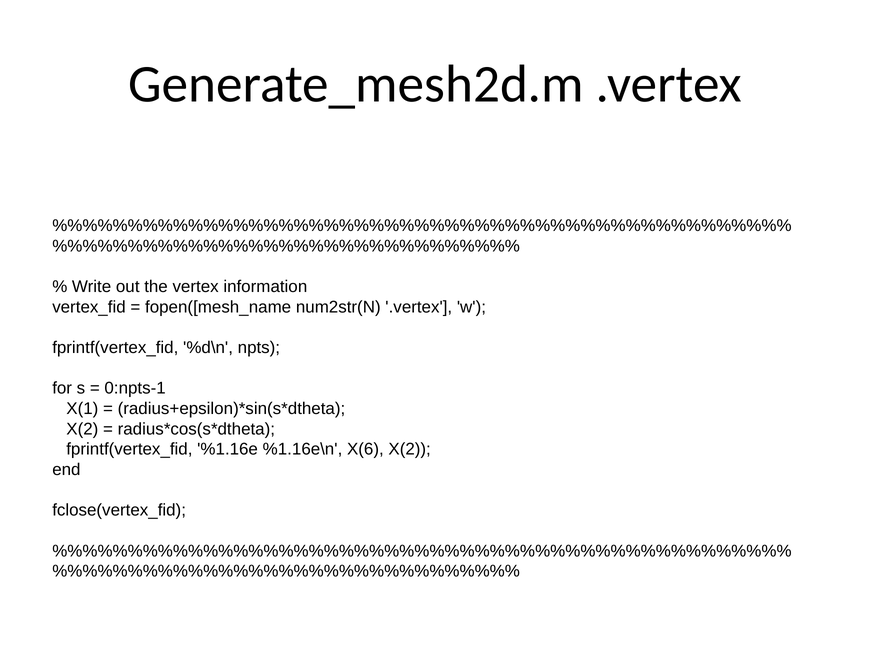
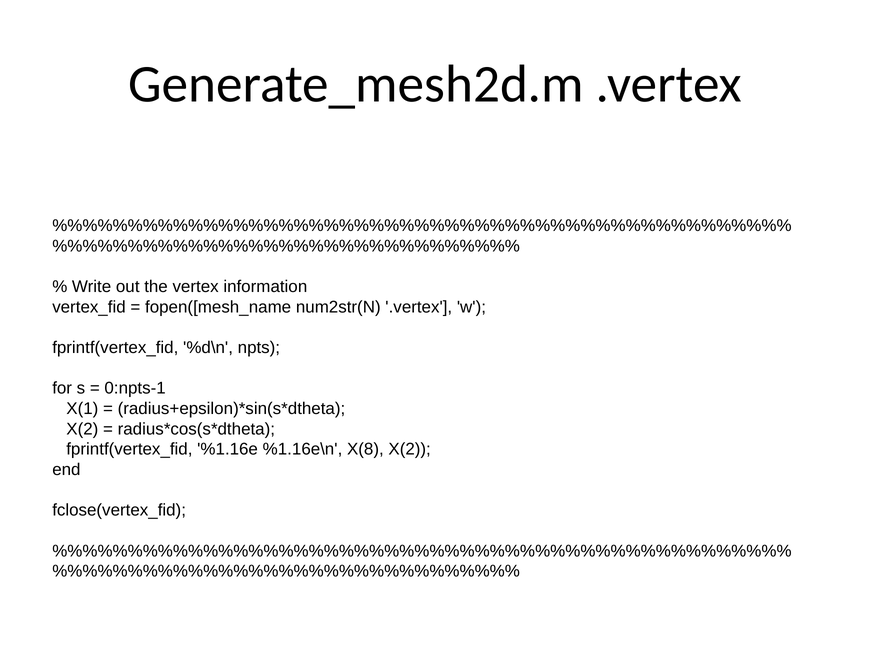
X(6: X(6 -> X(8 (365, 450)
